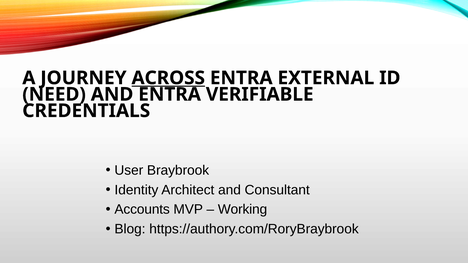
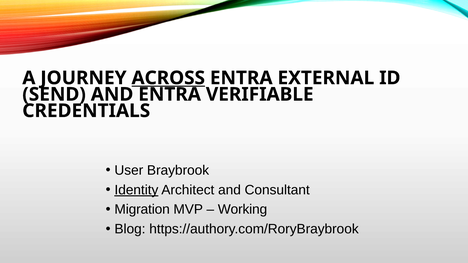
NEED: NEED -> SEND (54, 94)
Identity underline: none -> present (136, 190)
Accounts: Accounts -> Migration (142, 210)
